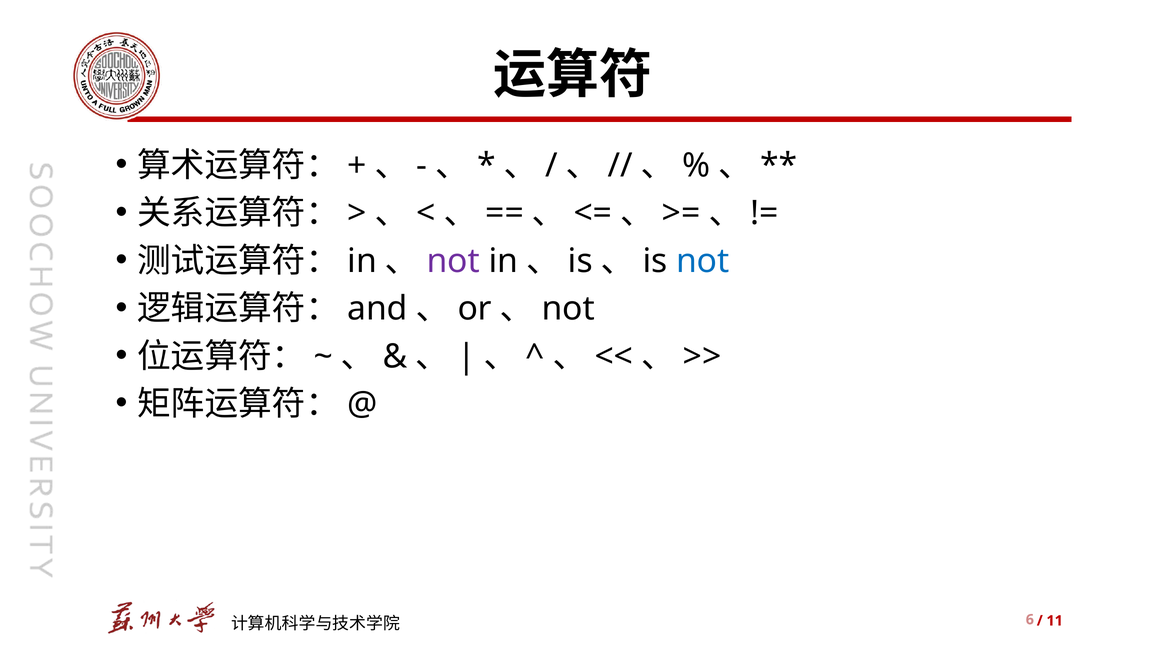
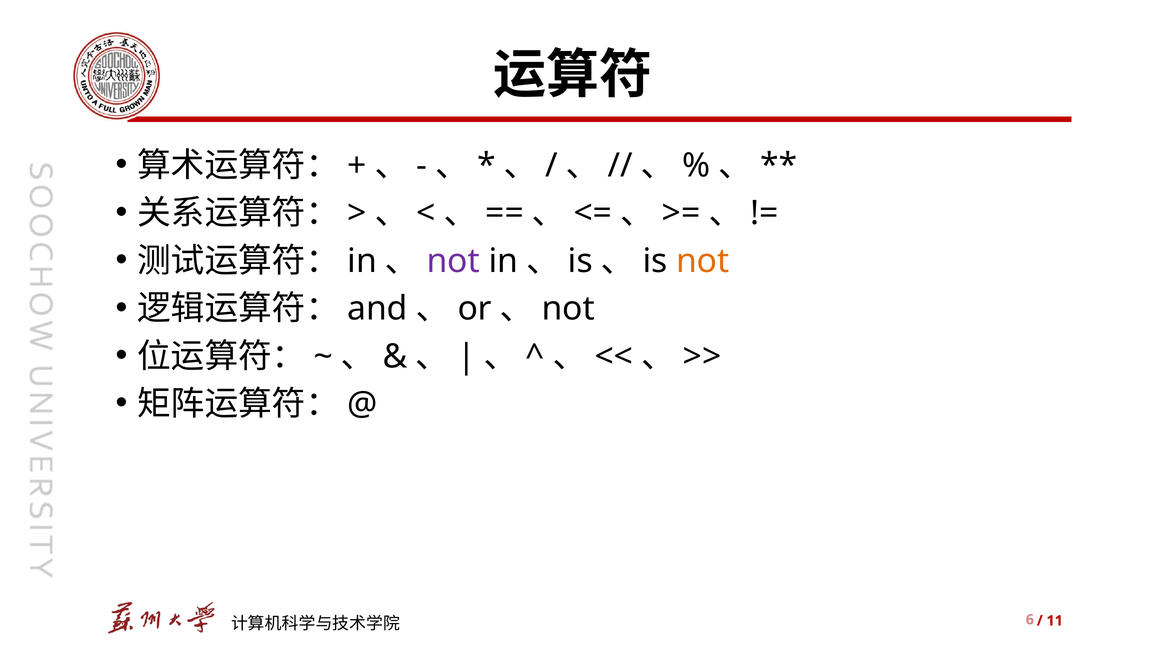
not colour: blue -> orange (703, 261)
